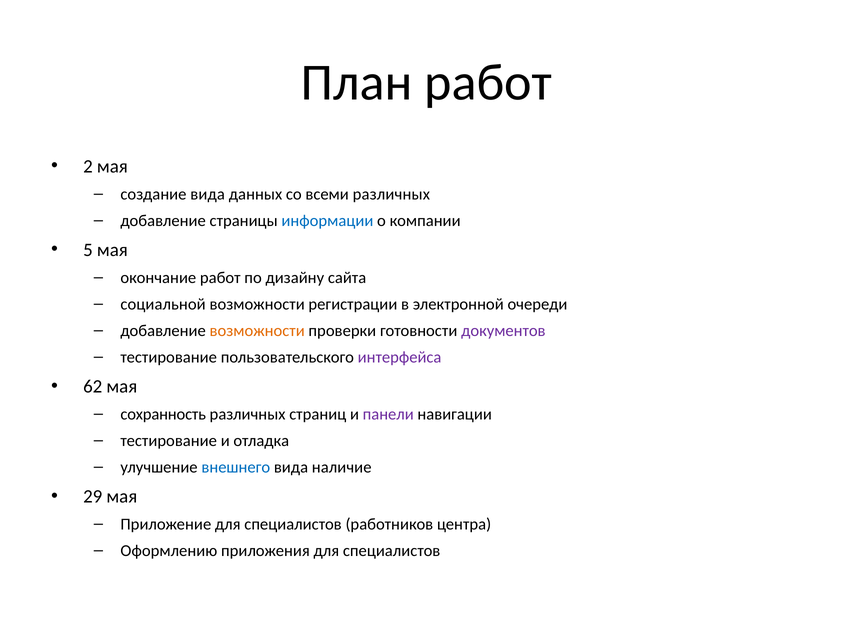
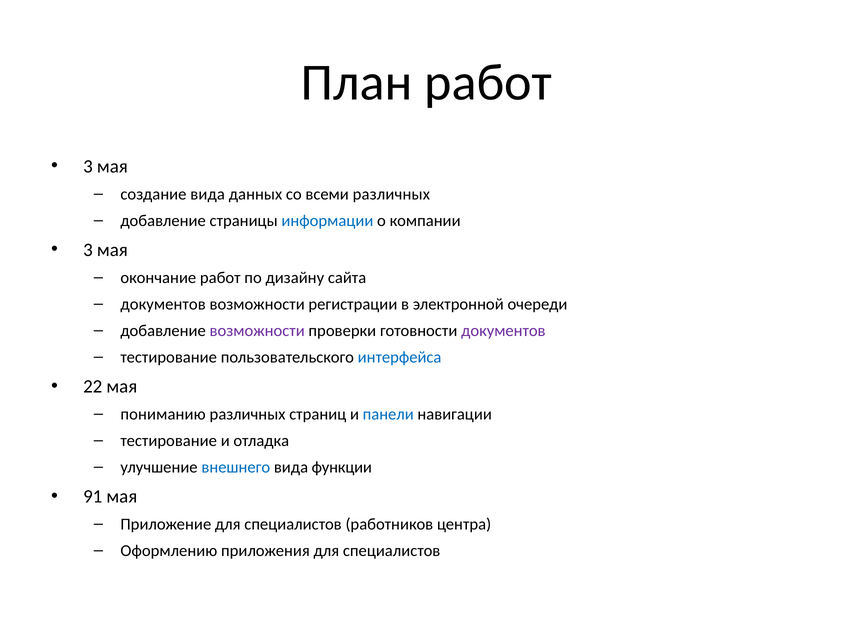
2: 2 -> 3 (88, 166)
5: 5 -> 3 (88, 250)
социальной: социальной -> документов (163, 304)
возможности colour: orange -> purple (257, 331)
интерфейса colour: purple -> blue (400, 357)
62: 62 -> 22 (93, 386)
сохранность: сохранность -> пониманию (163, 414)
панели colour: purple -> blue (388, 414)
наличие: наличие -> функции (342, 467)
29: 29 -> 91 (93, 496)
